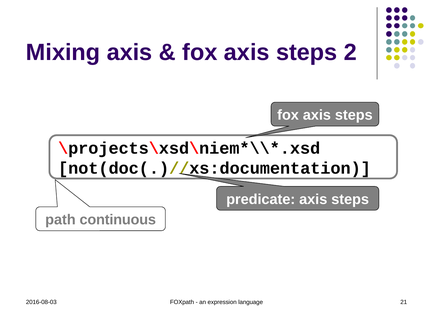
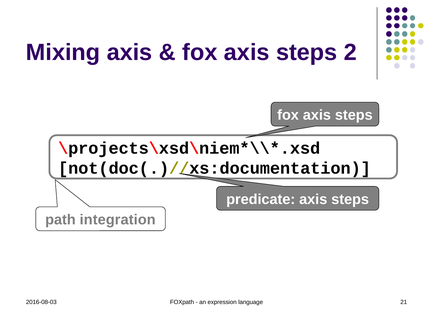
continuous: continuous -> integration (118, 220)
